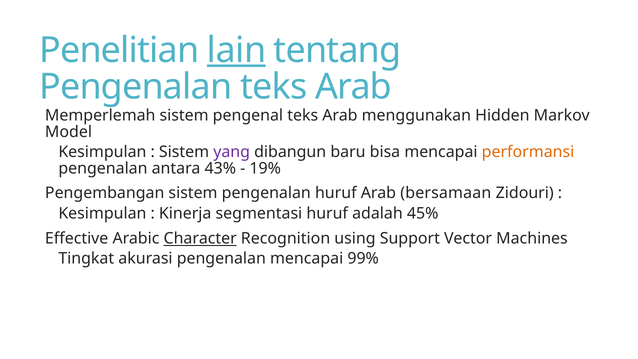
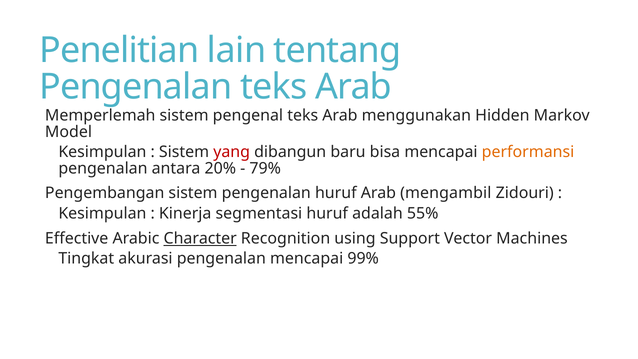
lain underline: present -> none (237, 50)
yang colour: purple -> red (232, 152)
43%: 43% -> 20% (220, 168)
19%: 19% -> 79% (265, 168)
bersamaan: bersamaan -> mengambil (446, 193)
45%: 45% -> 55% (423, 213)
